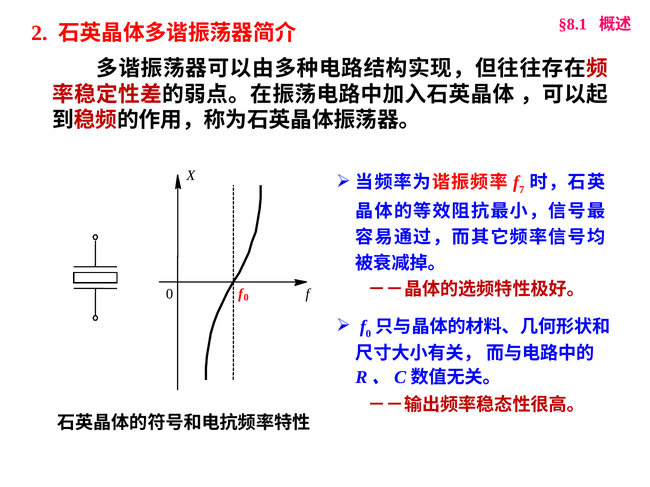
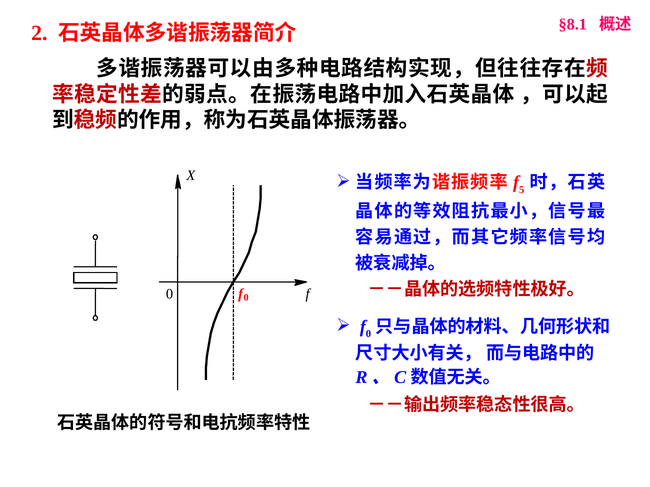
7: 7 -> 5 (522, 190)
